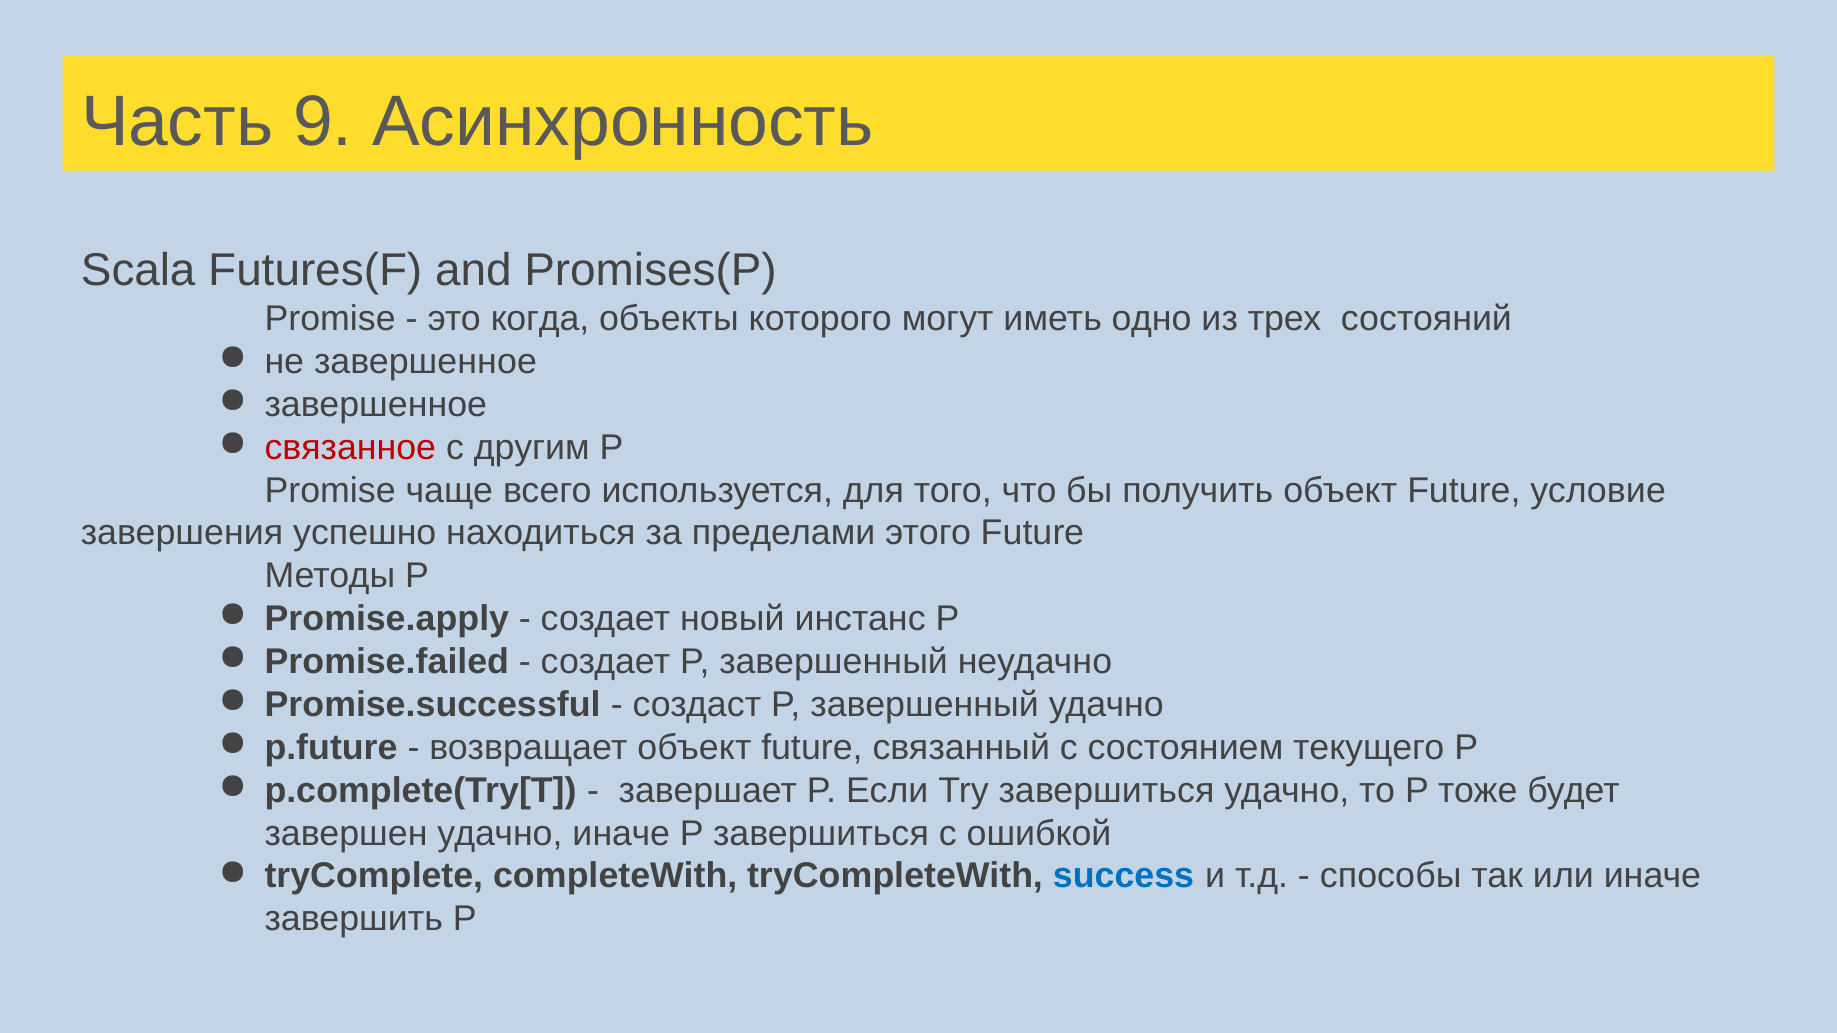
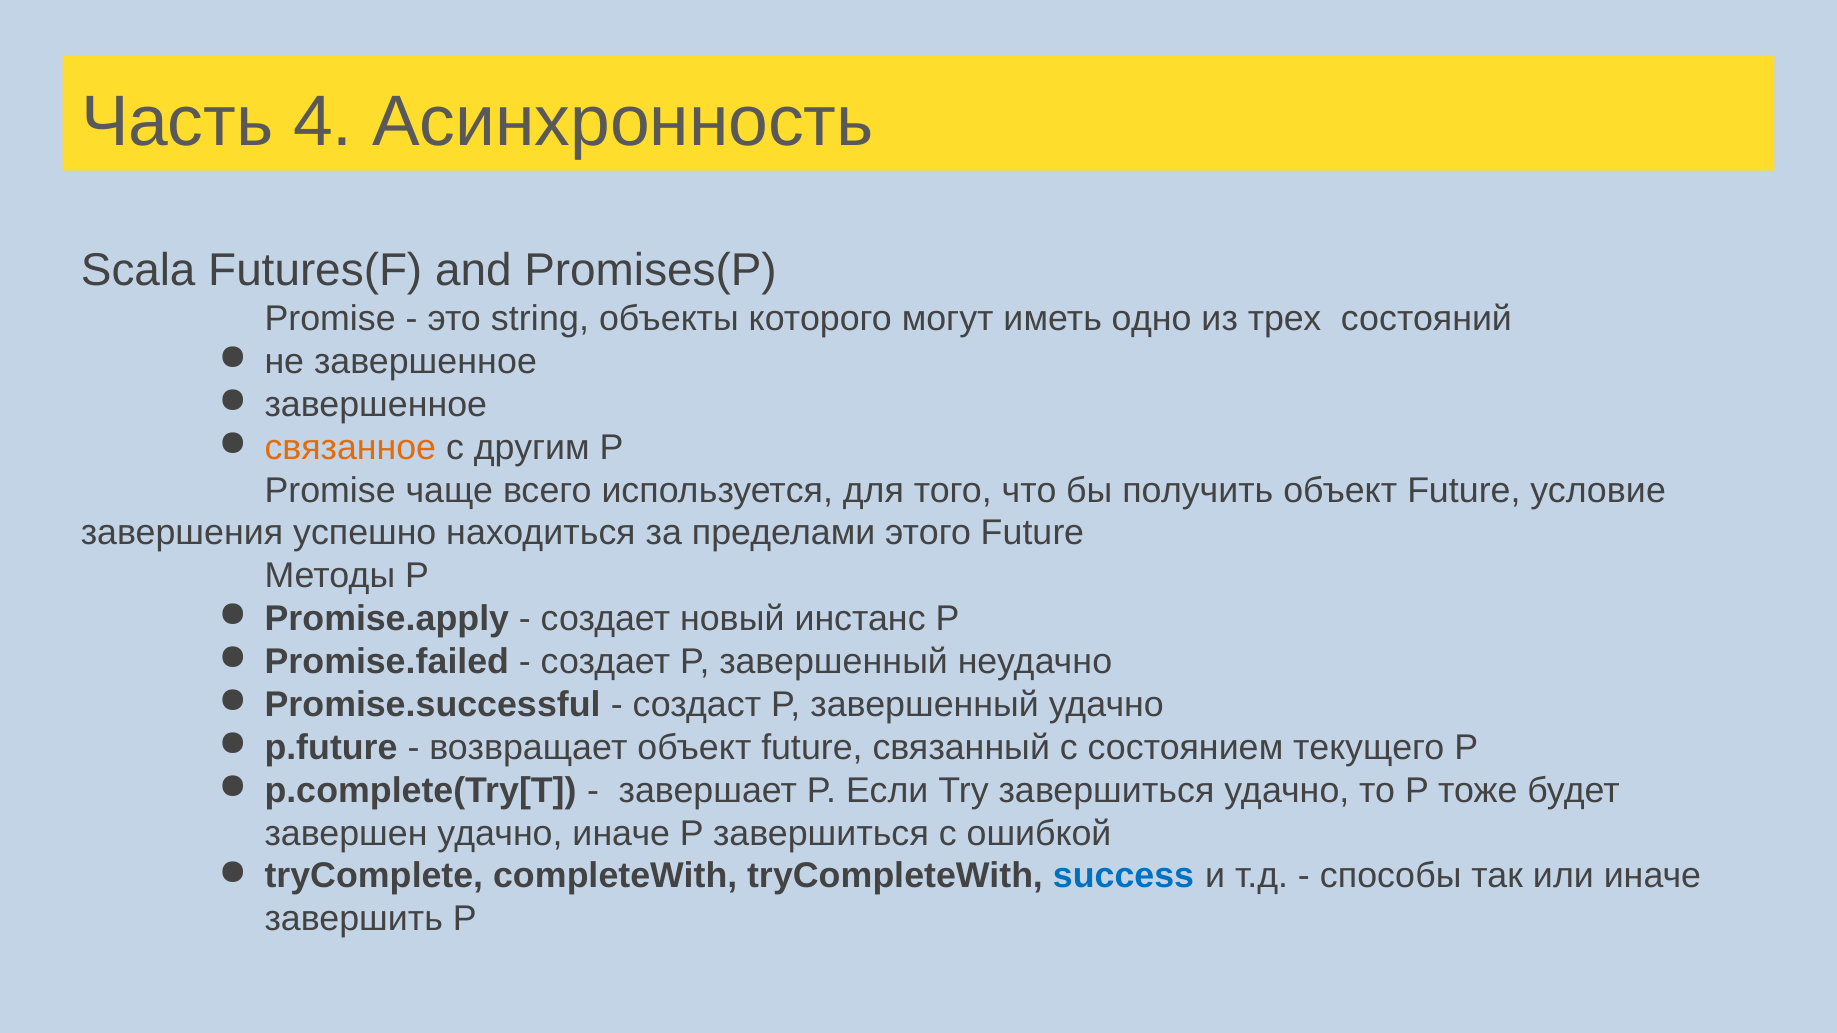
9: 9 -> 4 (323, 122)
когда: когда -> string (540, 319)
связанное colour: red -> orange (350, 448)
